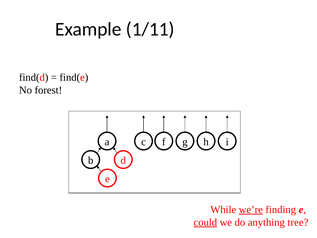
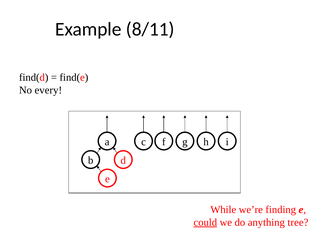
1/11: 1/11 -> 8/11 (150, 29)
forest: forest -> every (48, 90)
we’re underline: present -> none (251, 209)
